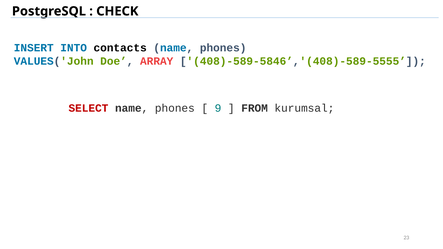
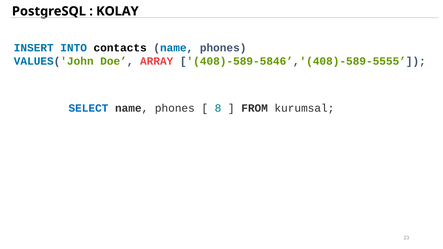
CHECK: CHECK -> KOLAY (117, 11)
SELECT colour: red -> blue (88, 108)
9: 9 -> 8 (218, 108)
